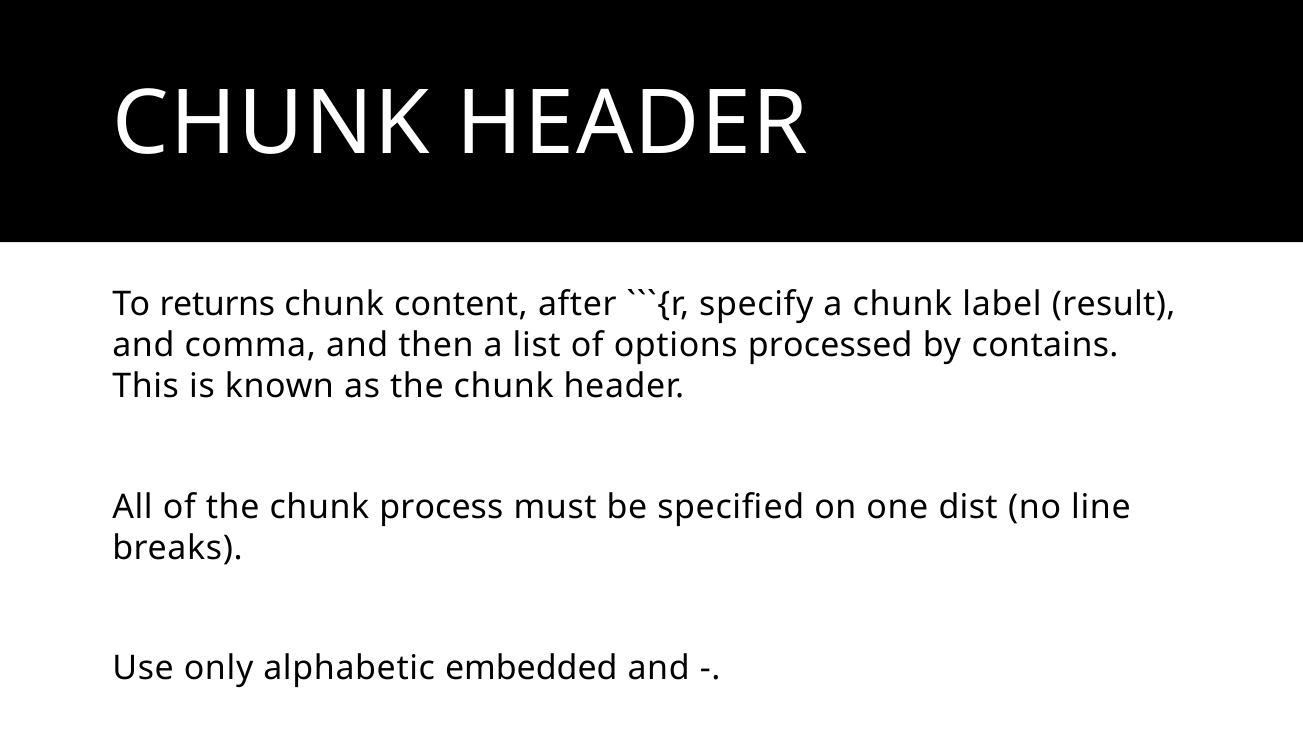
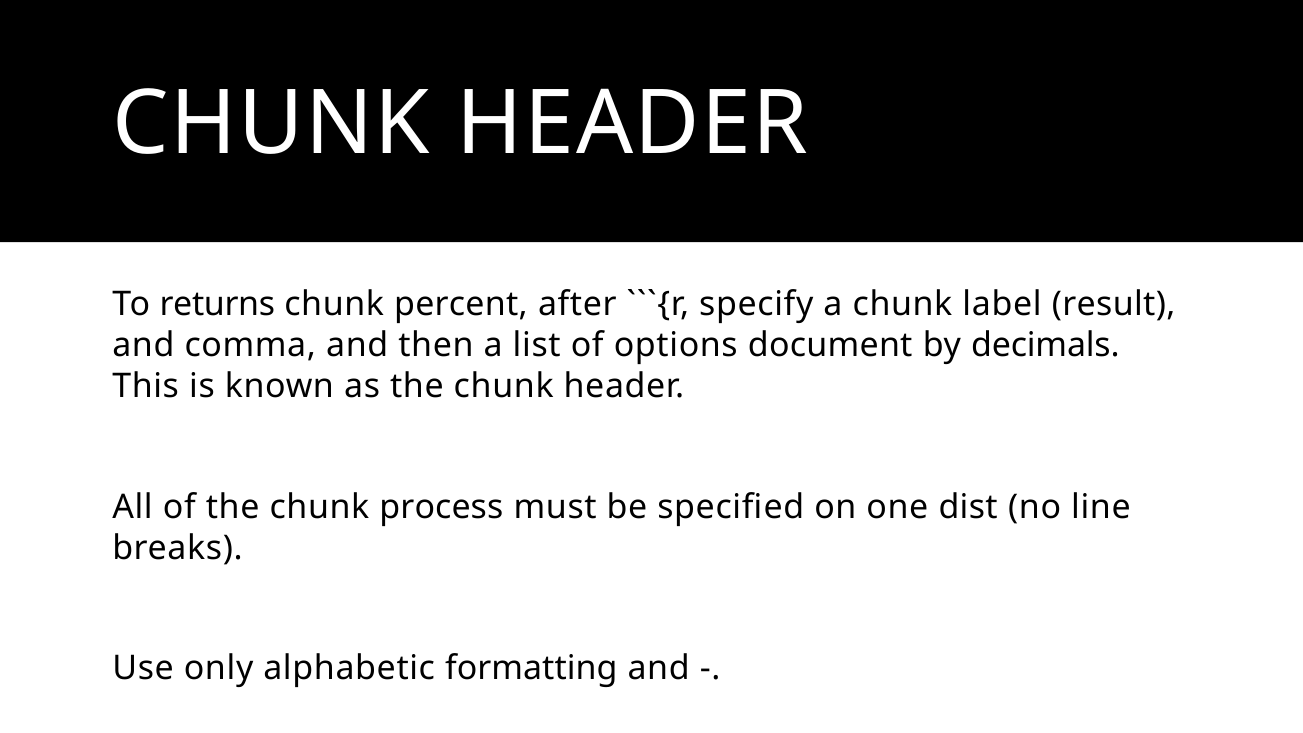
content: content -> percent (461, 305)
processed: processed -> document (830, 346)
contains: contains -> decimals (1045, 346)
embedded: embedded -> formatting (531, 668)
